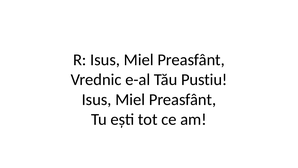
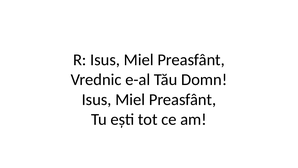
Pustiu: Pustiu -> Domn (204, 80)
